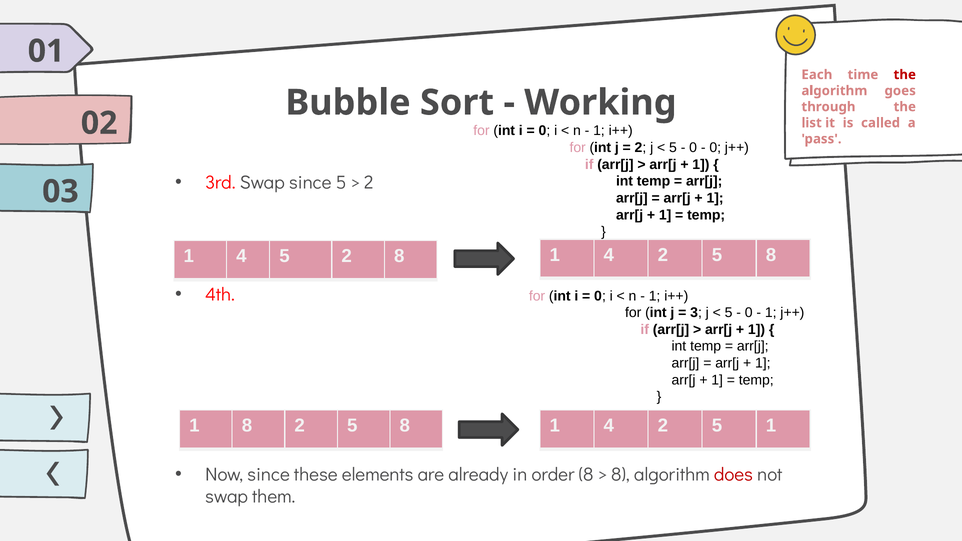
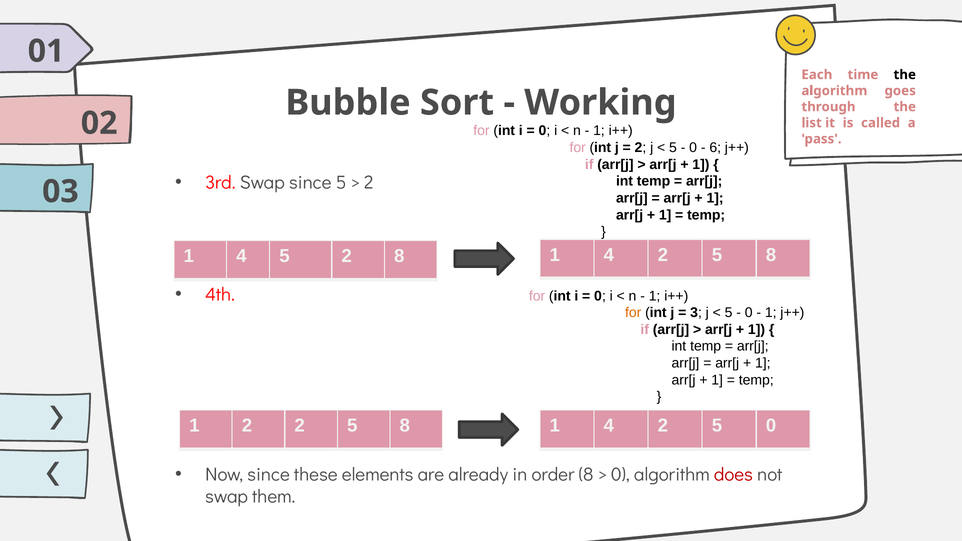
the colour: red -> black (905, 75)
0: 0 -> 6 (715, 148)
for colour: black -> orange (633, 313)
1 8: 8 -> 2 (247, 426)
5 1: 1 -> 0 (771, 426)
8: 8 -> 0 (620, 474)
